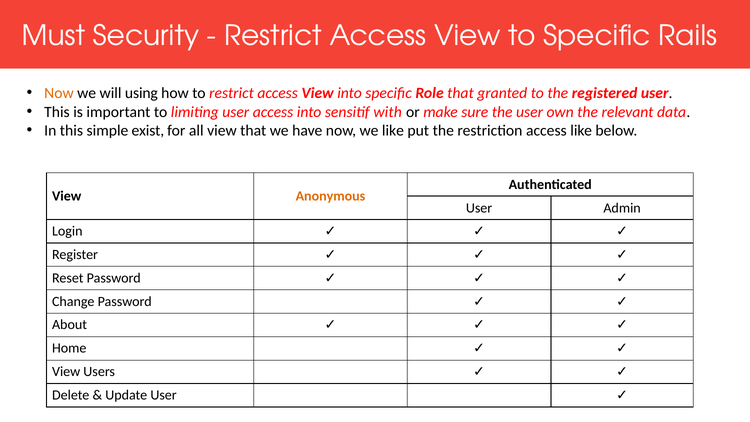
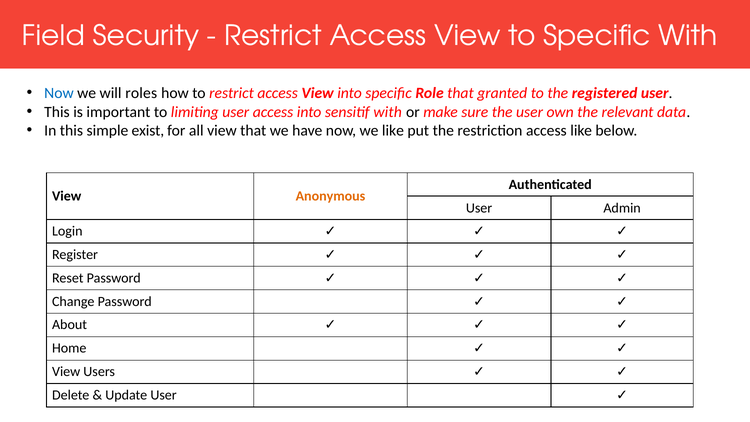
Must: Must -> Field (53, 36)
Specific Rails: Rails -> With (688, 36)
Now colour: orange -> blue (59, 93)
using: using -> roles (141, 93)
